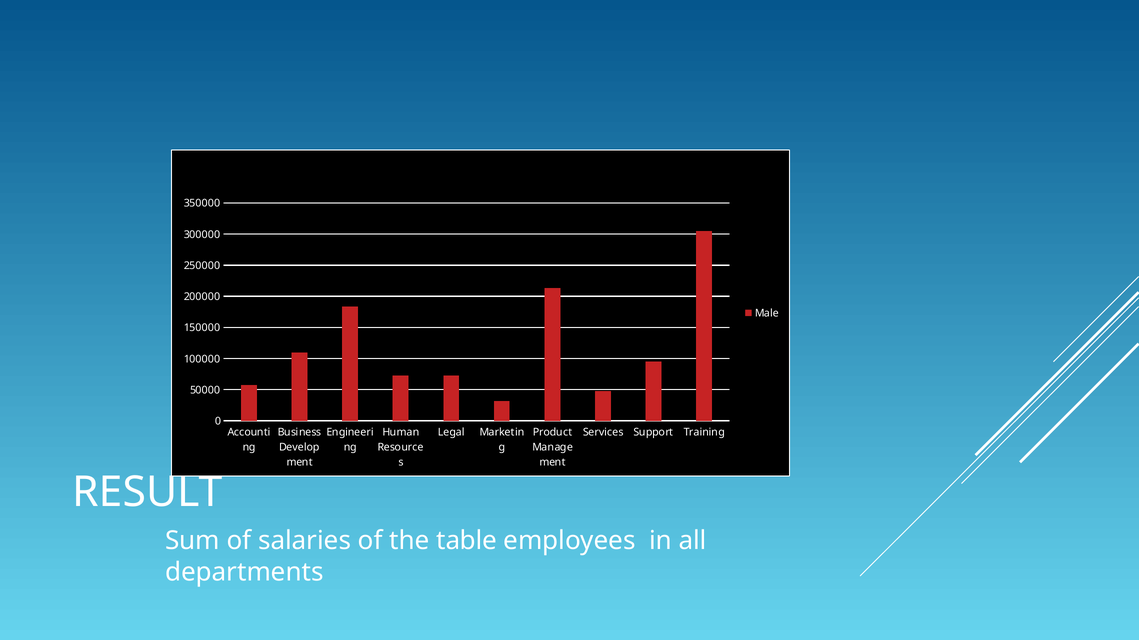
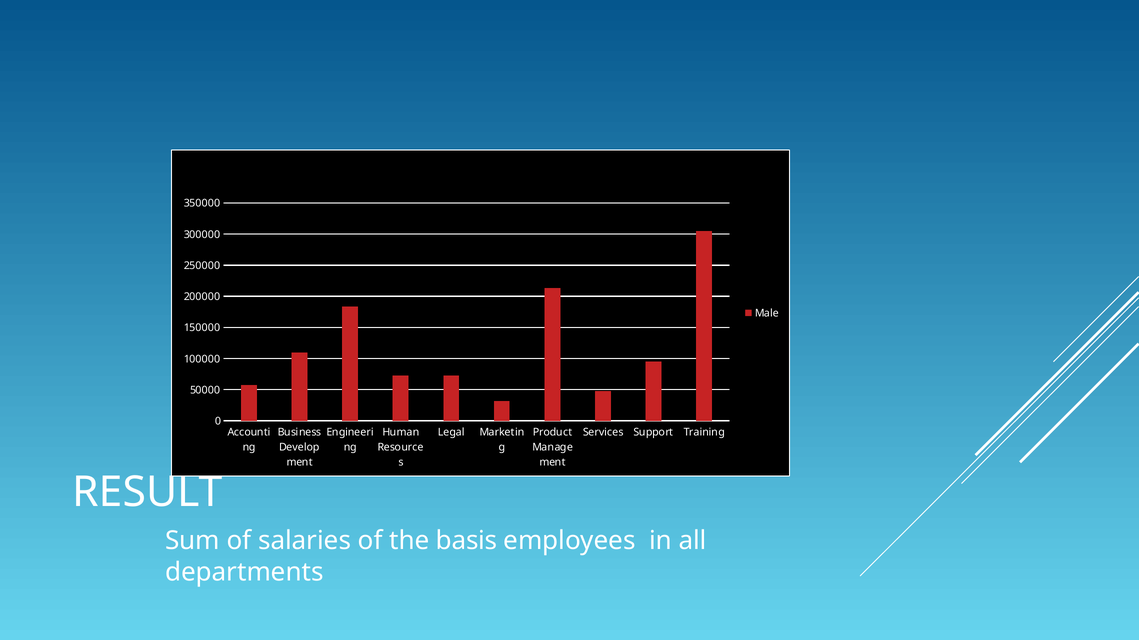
table: table -> basis (467, 541)
